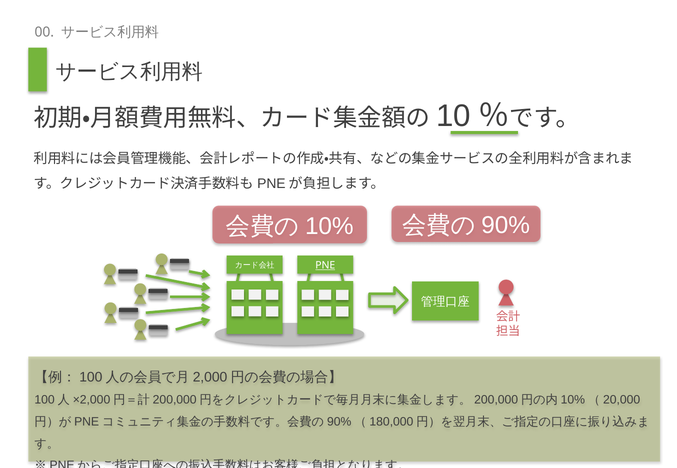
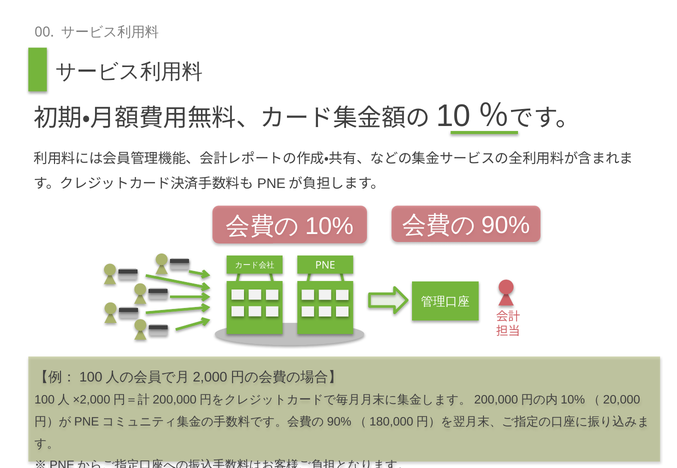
PNE underline: present -> none (325, 266)
